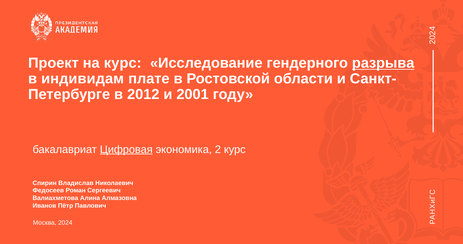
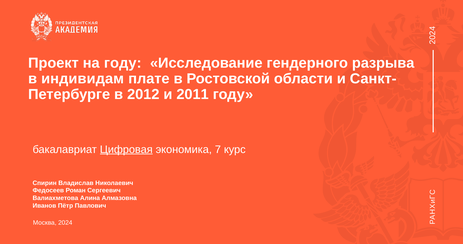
на курс: курс -> году (123, 63)
разрыва underline: present -> none (383, 63)
2001: 2001 -> 2011 (193, 95)
экономика 2: 2 -> 7 (218, 150)
